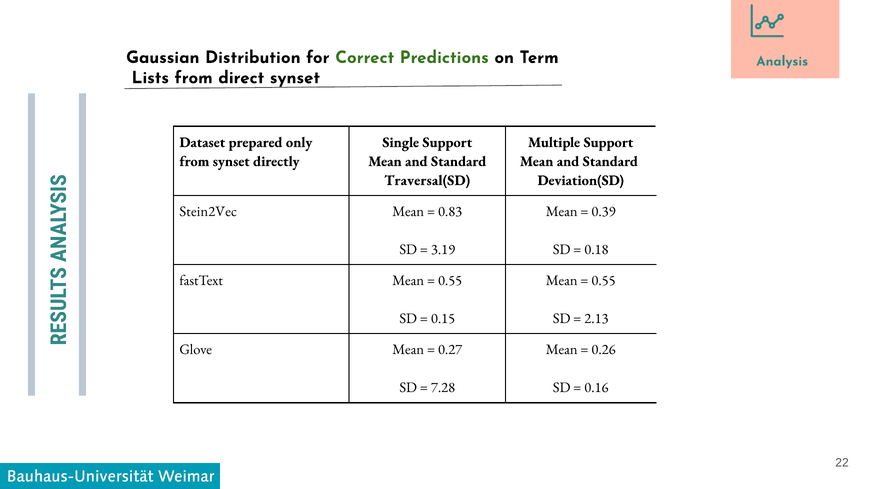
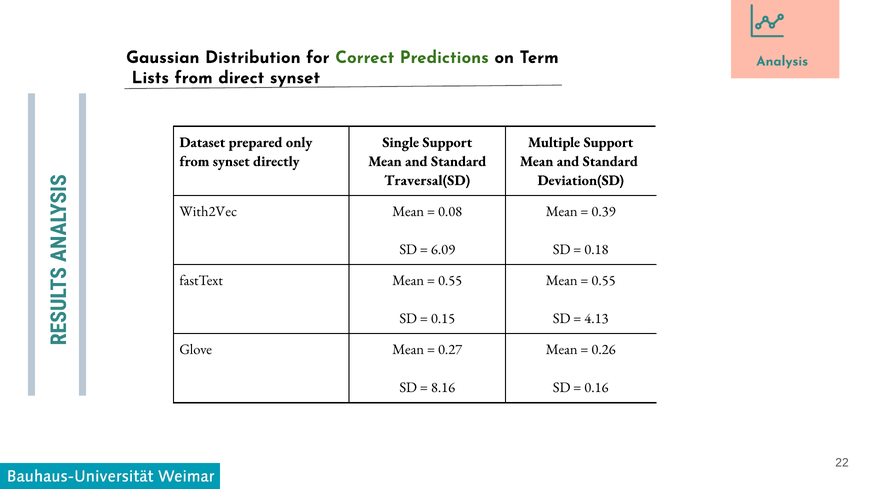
Stein2Vec: Stein2Vec -> With2Vec (208, 211)
0.83: 0.83 -> 0.08 (450, 211)
3.19: 3.19 -> 6.09 (443, 249)
2.13: 2.13 -> 4.13 (596, 318)
7.28: 7.28 -> 8.16 (443, 387)
